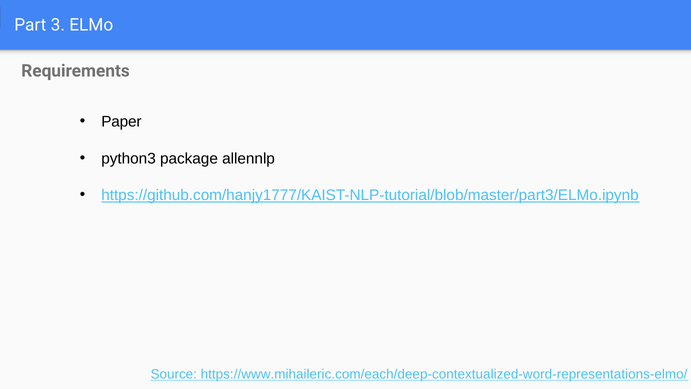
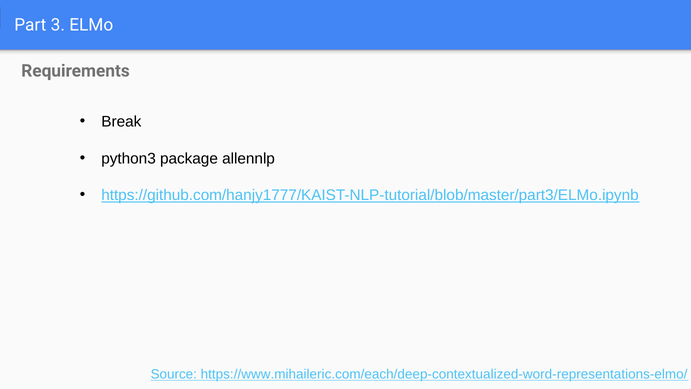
Paper: Paper -> Break (121, 121)
